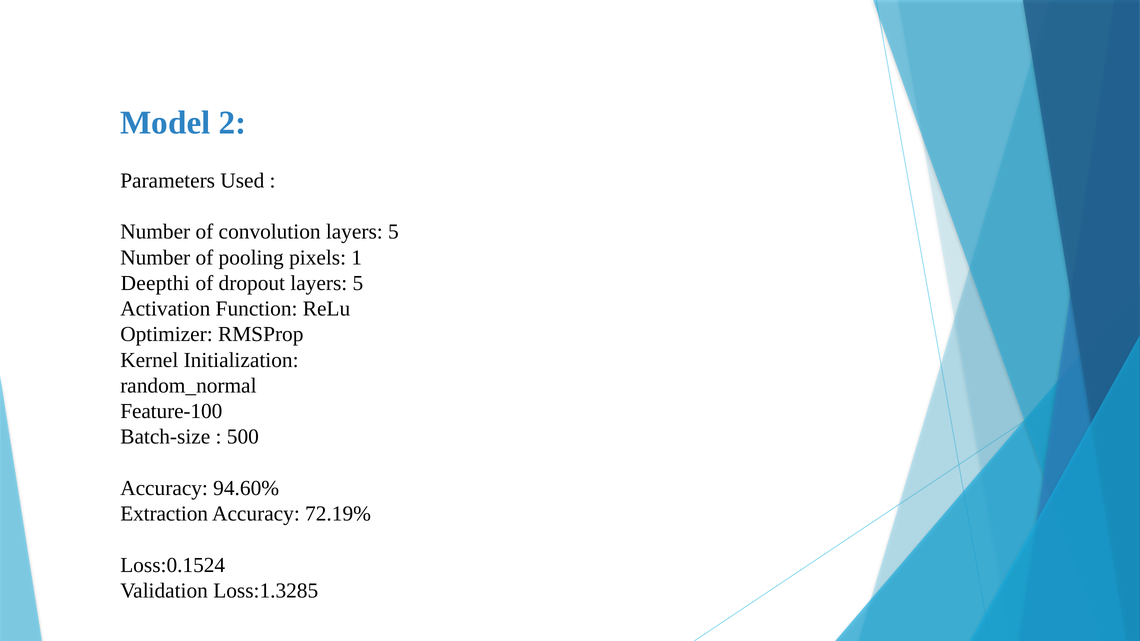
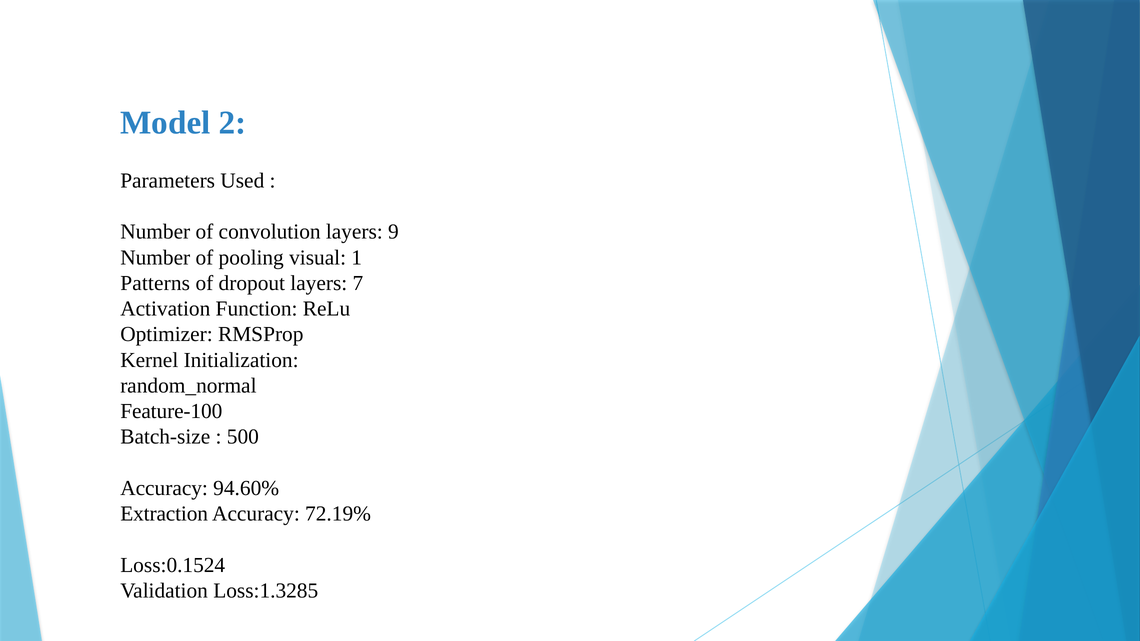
convolution layers 5: 5 -> 9 (393, 232)
pixels: pixels -> visual (318, 258)
Deepthi: Deepthi -> Patterns (155, 283)
dropout layers 5: 5 -> 7 (358, 283)
